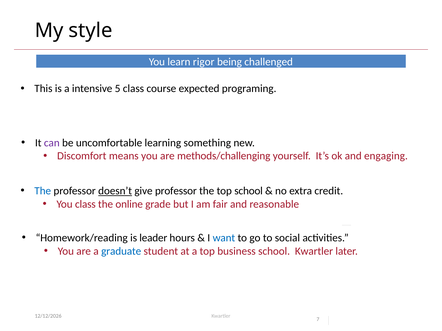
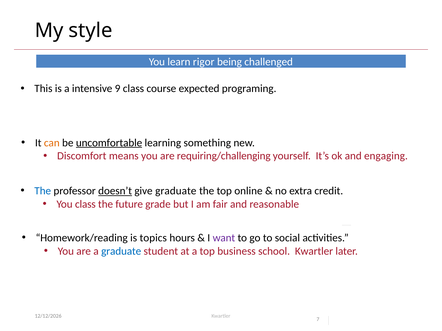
5: 5 -> 9 (118, 89)
can colour: purple -> orange (52, 143)
uncomfortable underline: none -> present (109, 143)
methods/challenging: methods/challenging -> requiring/challenging (224, 156)
give professor: professor -> graduate (176, 191)
top school: school -> online (248, 191)
online: online -> future (129, 204)
leader: leader -> topics (153, 238)
want colour: blue -> purple (224, 238)
